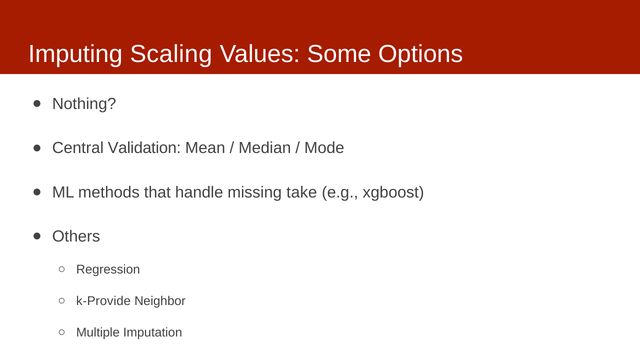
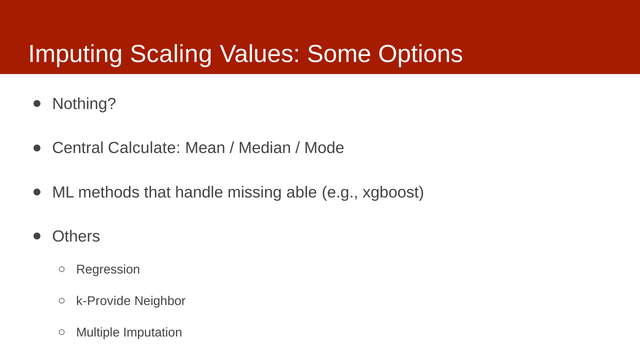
Validation: Validation -> Calculate (144, 148)
take: take -> able (302, 192)
